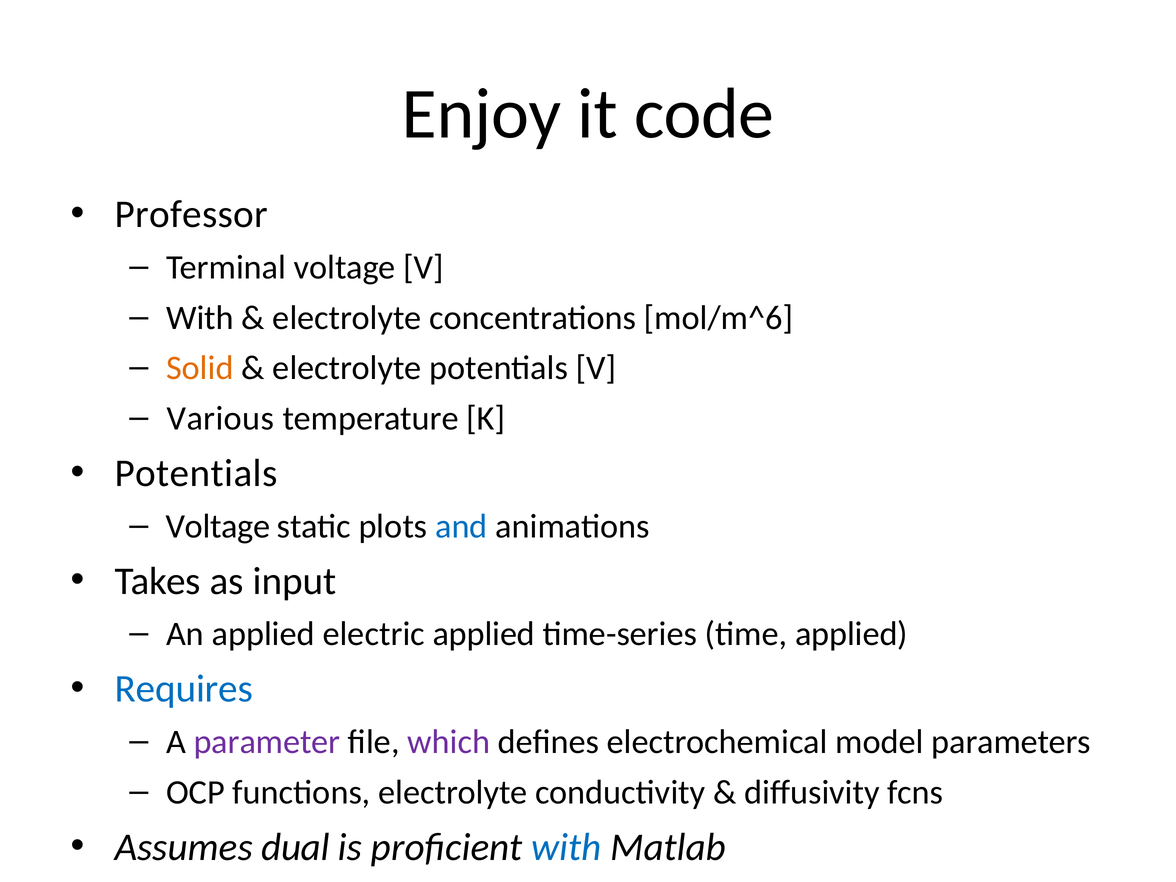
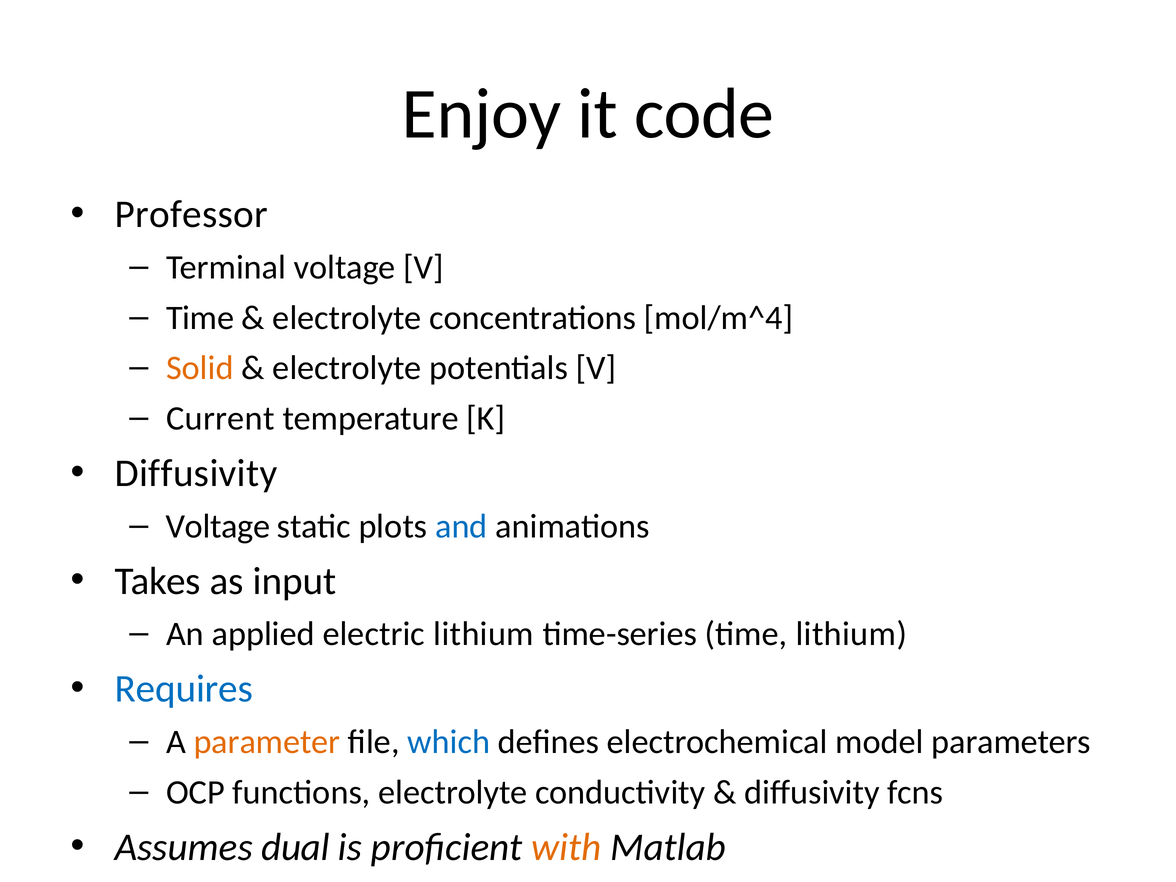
With: With -> Time (200, 318)
mol/m^6: mol/m^6 -> mol/m^4 (719, 318)
Various: Various -> Current (220, 418)
Potentials: Potentials -> Diffusivity (196, 473)
electric applied: applied -> lithium (484, 634)
time applied: applied -> lithium (851, 634)
parameter colour: purple -> orange (267, 742)
which colour: purple -> blue (449, 742)
with colour: blue -> orange (566, 847)
